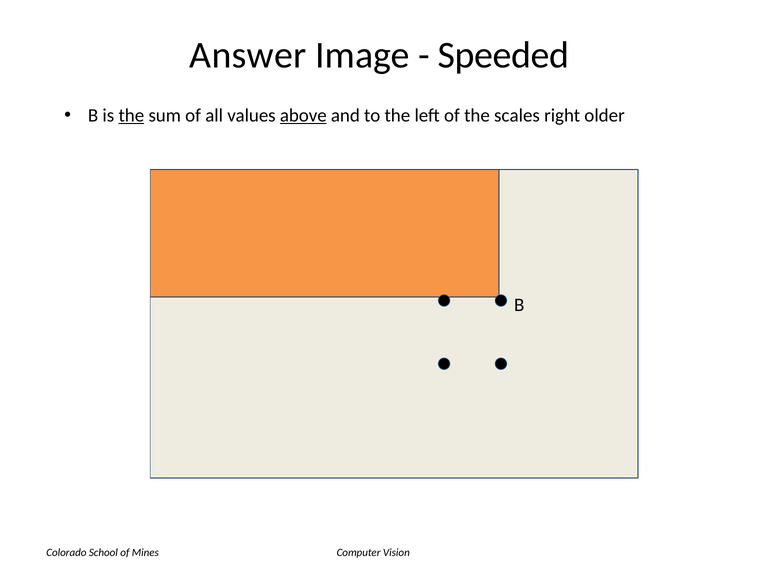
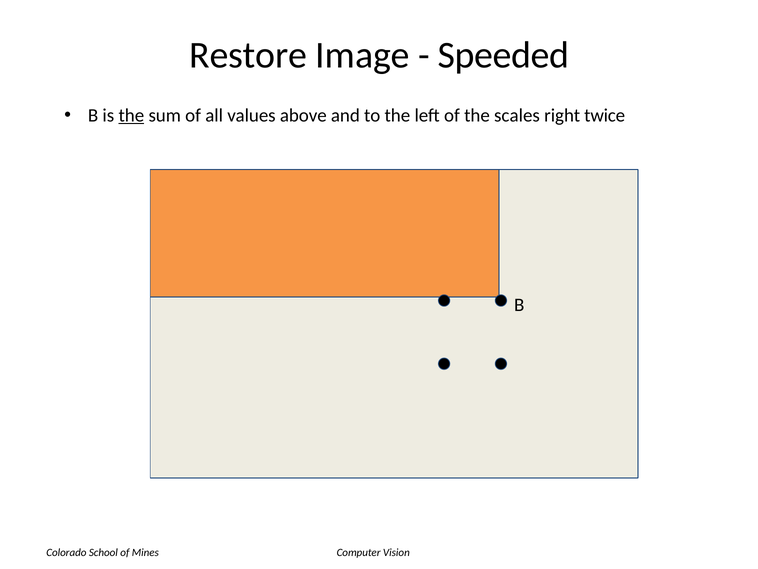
Answer: Answer -> Restore (248, 55)
above underline: present -> none (303, 115)
older: older -> twice (605, 115)
